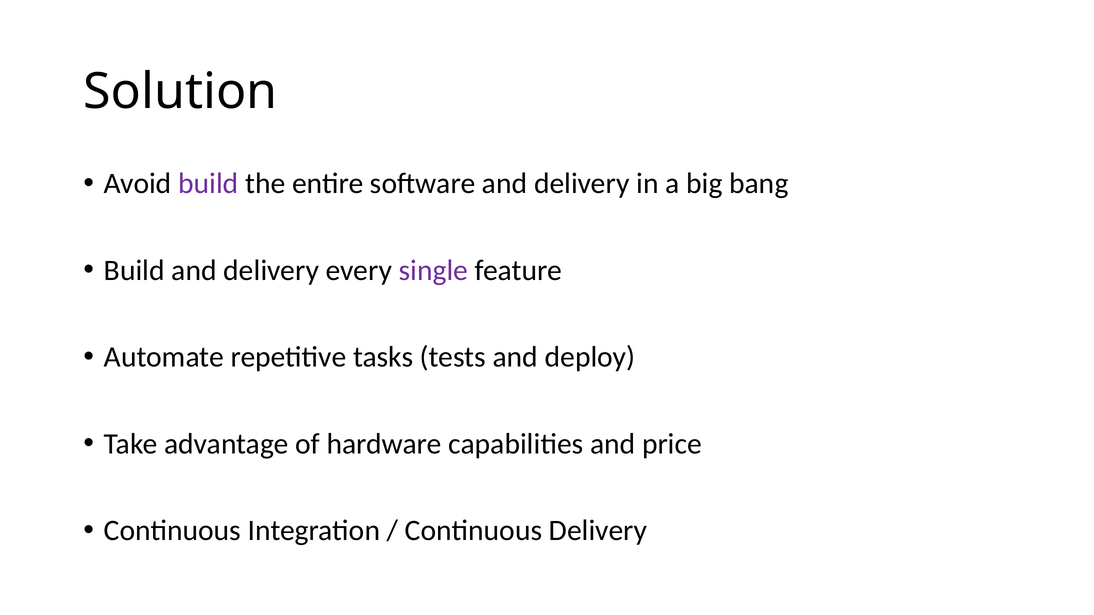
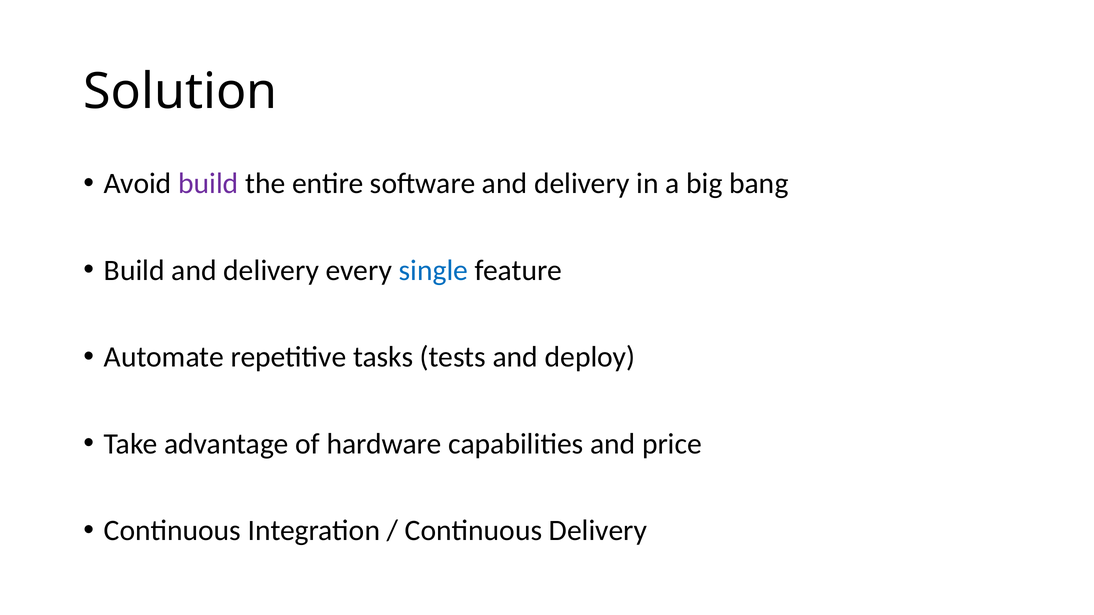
single colour: purple -> blue (433, 270)
